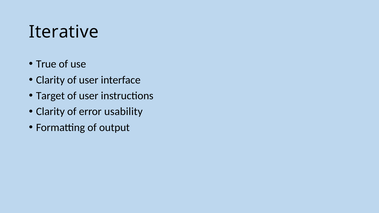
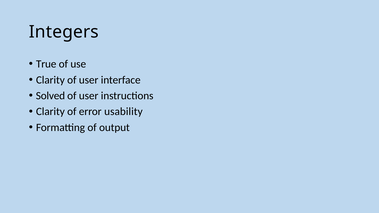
Iterative: Iterative -> Integers (64, 32)
Target: Target -> Solved (50, 96)
